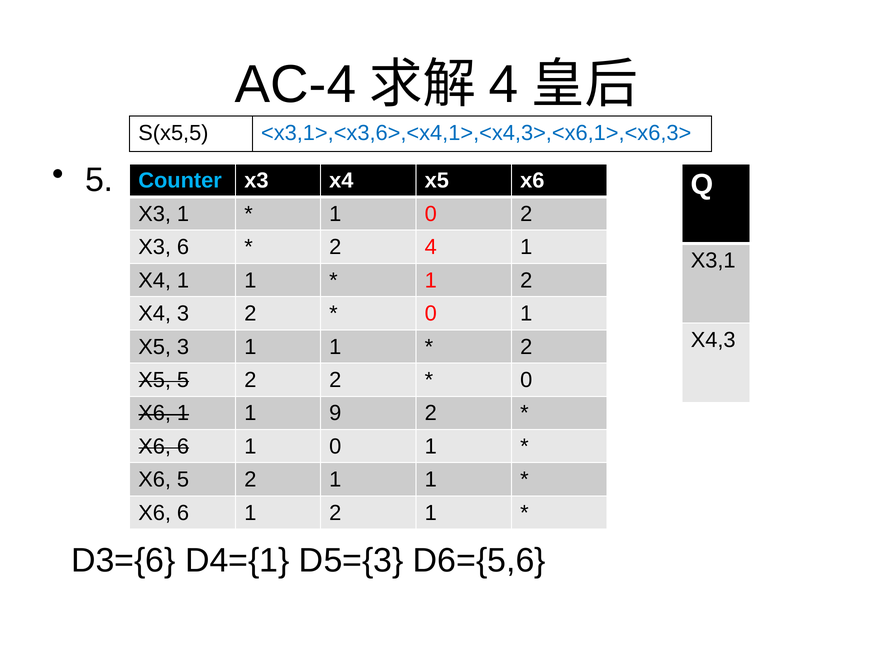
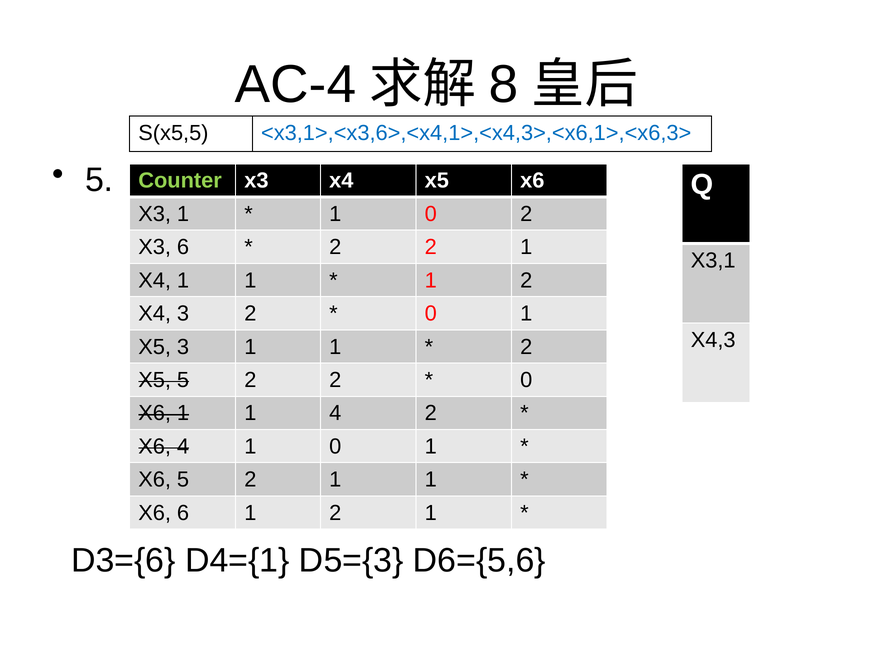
4: 4 -> 8 (504, 85)
Counter colour: light blue -> light green (180, 181)
4: 4 -> 2 (431, 247)
1 9: 9 -> 4 (335, 413)
6: 6 -> 4 (183, 446)
